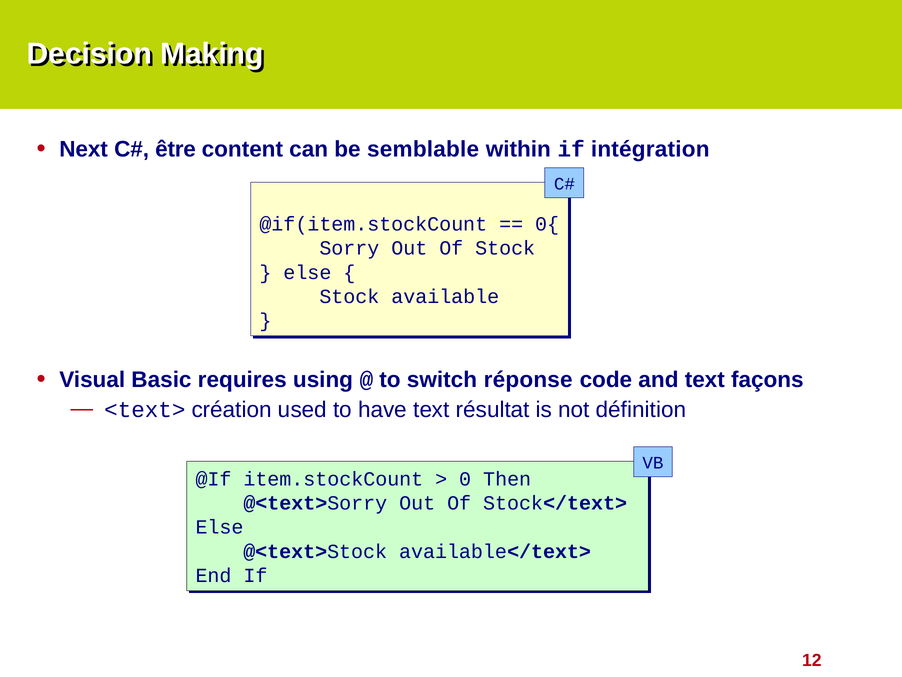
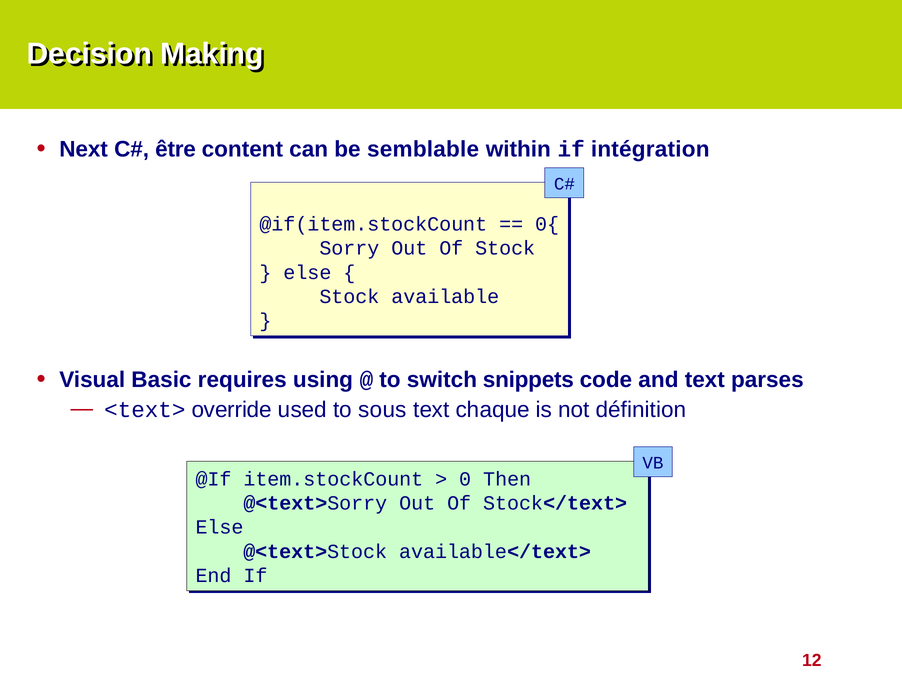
réponse: réponse -> snippets (528, 380)
façons: façons -> parses (767, 380)
création: création -> override (232, 409)
have: have -> sous (382, 409)
résultat: résultat -> chaque (493, 409)
